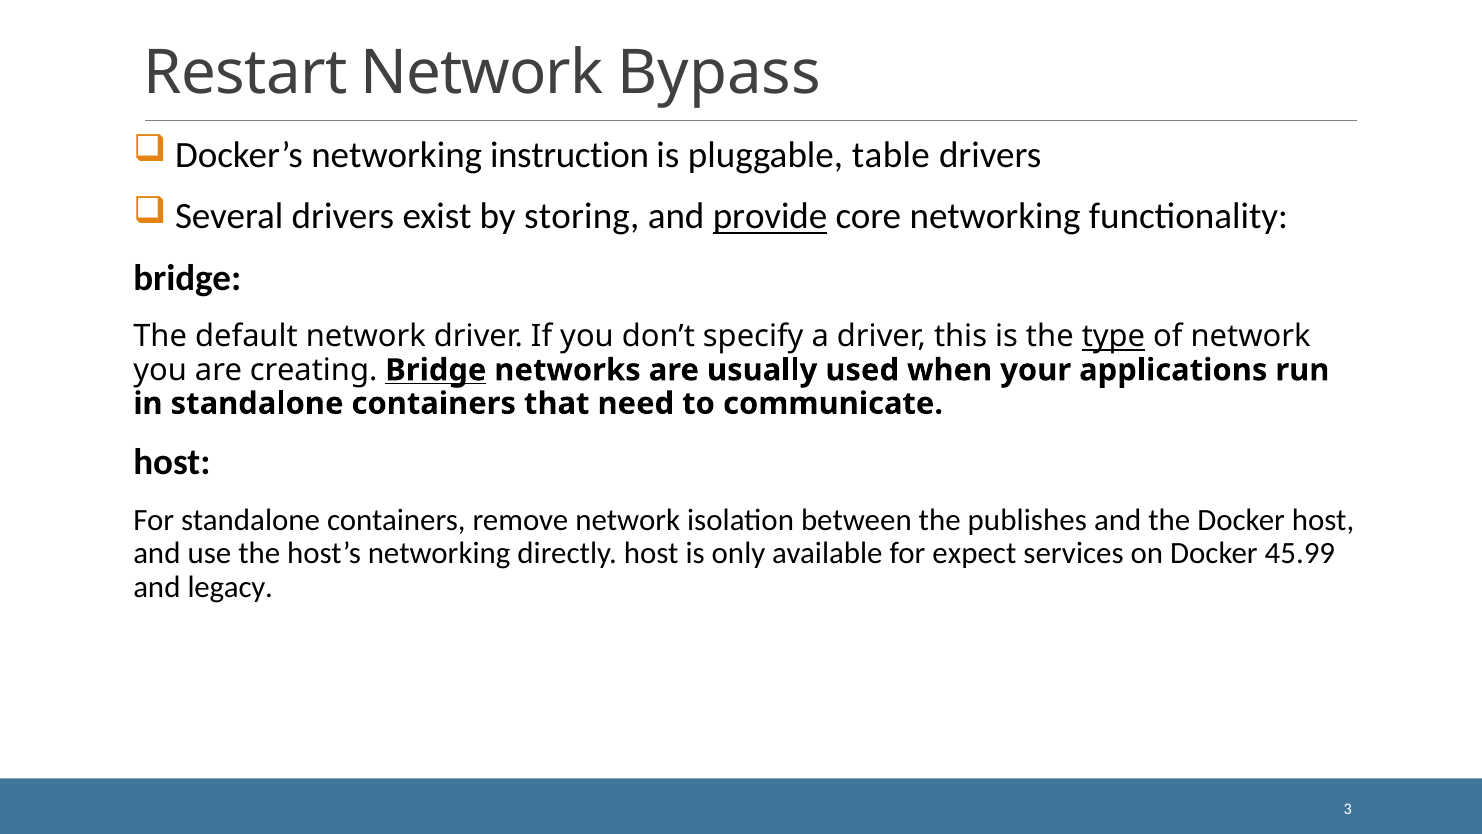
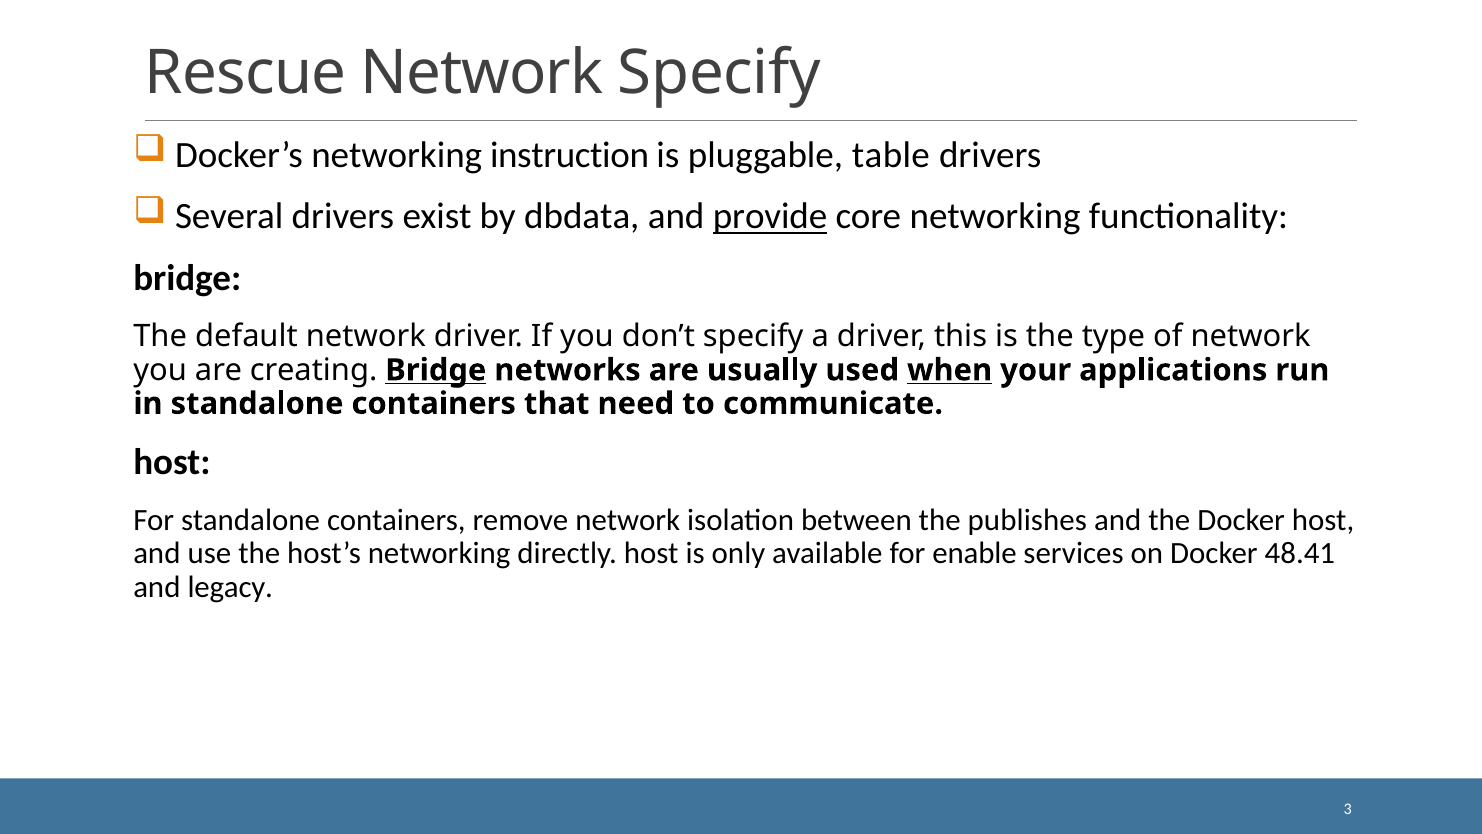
Restart: Restart -> Rescue (245, 73)
Network Bypass: Bypass -> Specify (719, 73)
storing: storing -> dbdata (582, 217)
type underline: present -> none (1113, 337)
when underline: none -> present (950, 370)
expect: expect -> enable (975, 553)
45.99: 45.99 -> 48.41 (1300, 553)
